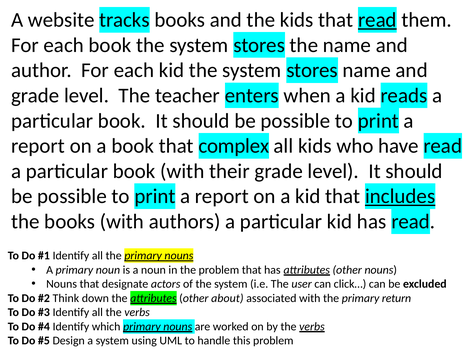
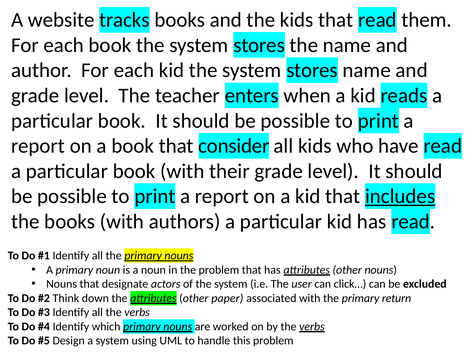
read underline: present -> none (377, 20)
complex: complex -> consider (234, 146)
about: about -> paper (227, 298)
